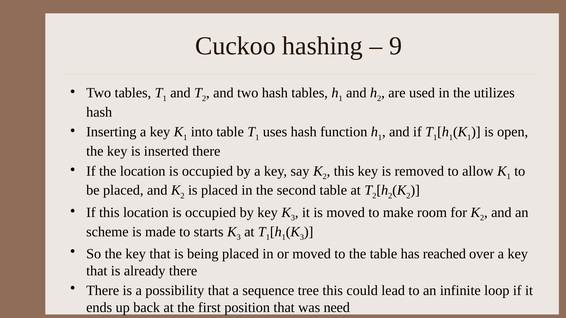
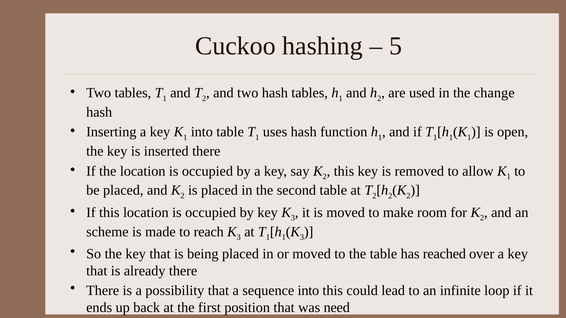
9: 9 -> 5 (396, 46)
utilizes: utilizes -> change (494, 93)
starts: starts -> reach (209, 232)
sequence tree: tree -> into (308, 291)
